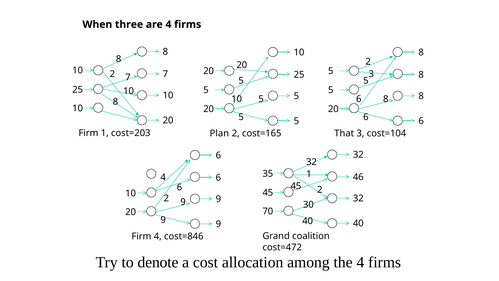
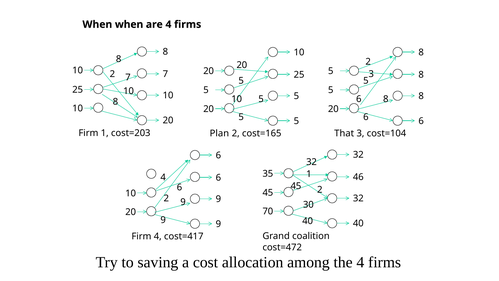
When three: three -> when (129, 24)
cost=846: cost=846 -> cost=417 (184, 236)
denote: denote -> saving (158, 262)
